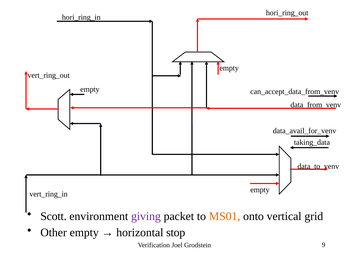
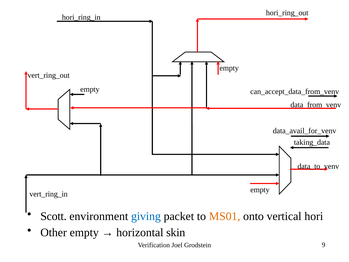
giving colour: purple -> blue (146, 216)
grid: grid -> hori (314, 216)
stop: stop -> skin (176, 232)
